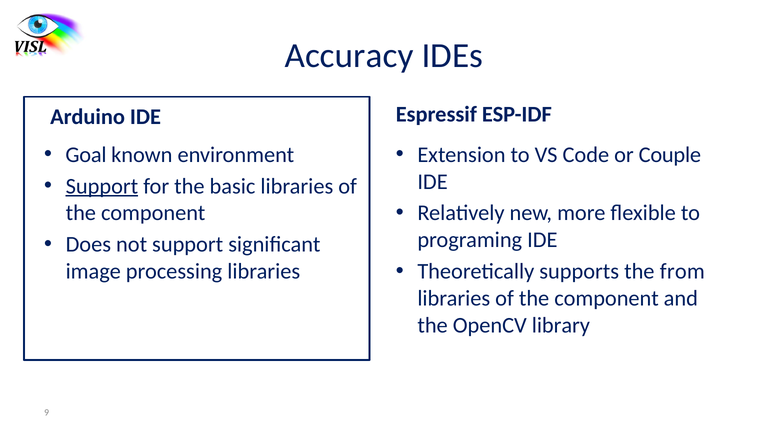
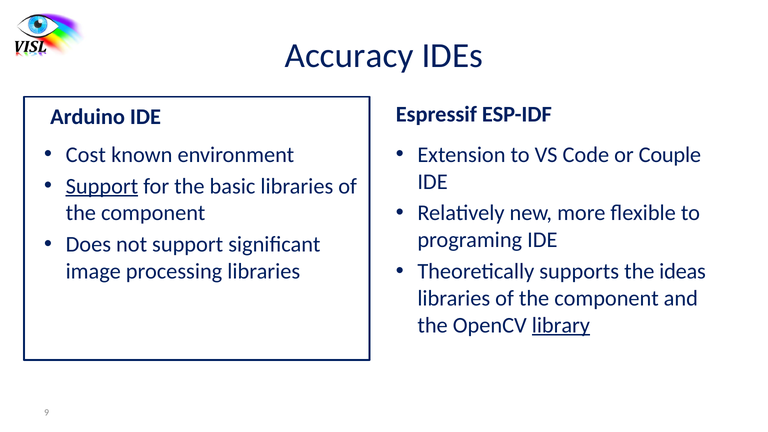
Goal: Goal -> Cost (86, 155)
from: from -> ideas (683, 271)
library underline: none -> present (561, 325)
